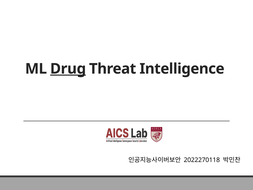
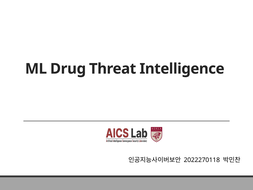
Drug underline: present -> none (68, 69)
